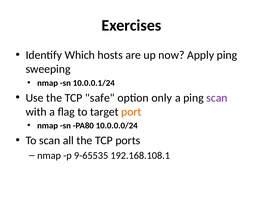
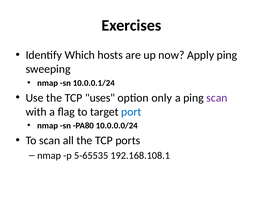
safe: safe -> uses (100, 98)
port colour: orange -> blue (131, 112)
9-65535: 9-65535 -> 5-65535 (91, 156)
